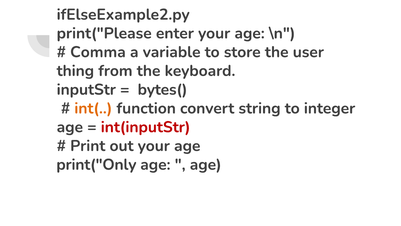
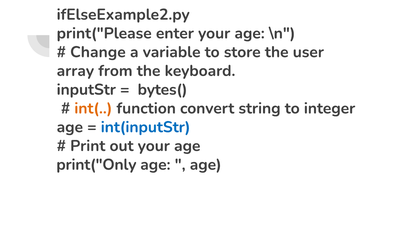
Comma: Comma -> Change (98, 52)
thing: thing -> array (75, 71)
int(inputStr colour: red -> blue (146, 127)
